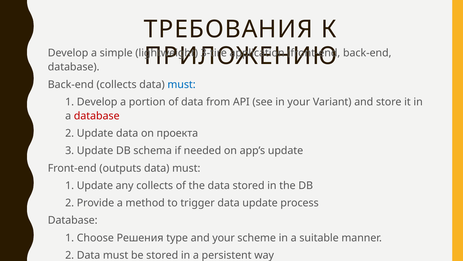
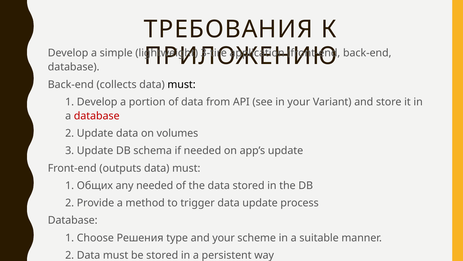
must colour: blue -> black (182, 84)
проекта: проекта -> volumes (177, 133)
1 Update: Update -> Общих (95, 185)
any collects: collects -> needed (155, 185)
